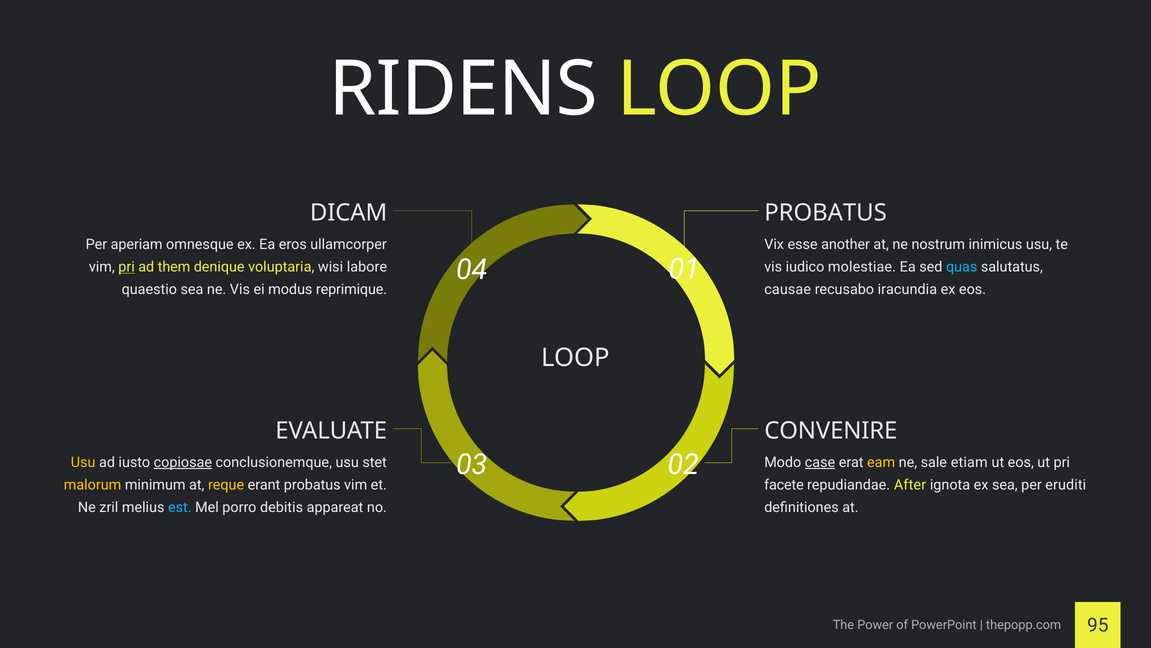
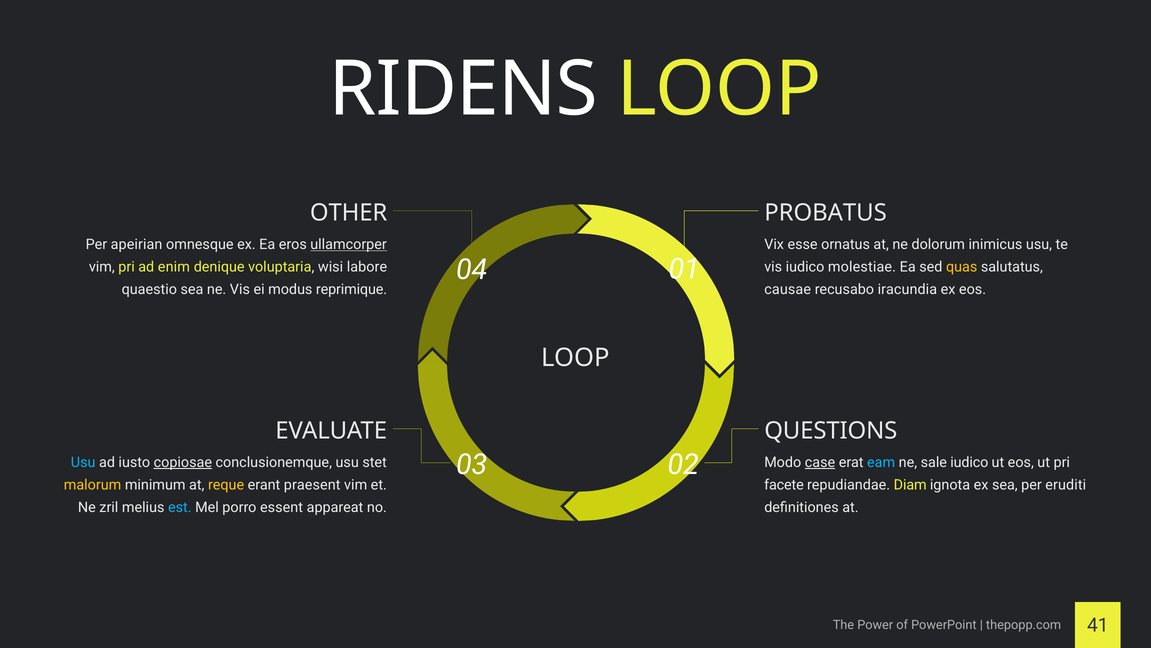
DICAM: DICAM -> OTHER (349, 213)
aperiam: aperiam -> apeirian (137, 244)
ullamcorper underline: none -> present (349, 244)
another: another -> ornatus (846, 244)
nostrum: nostrum -> dolorum (938, 244)
pri underline: present -> none (127, 267)
them: them -> enim (174, 267)
quas colour: light blue -> yellow (962, 267)
CONVENIRE: CONVENIRE -> QUESTIONS (831, 430)
Usu colour: yellow -> light blue (83, 462)
eam colour: yellow -> light blue (881, 462)
sale etiam: etiam -> iudico (969, 462)
erant probatus: probatus -> praesent (312, 484)
After: After -> Diam (910, 484)
debitis: debitis -> essent (282, 507)
95: 95 -> 41 (1098, 625)
